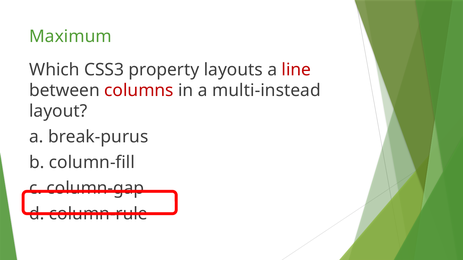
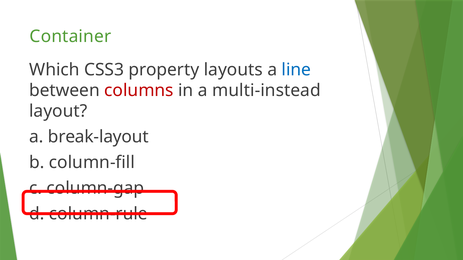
Maximum: Maximum -> Container (70, 37)
line colour: red -> blue (296, 70)
break-purus: break-purus -> break-layout (98, 137)
